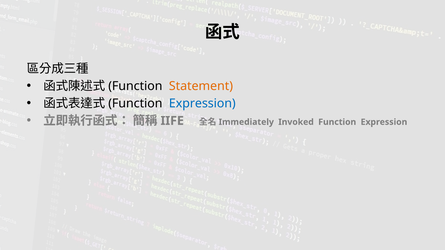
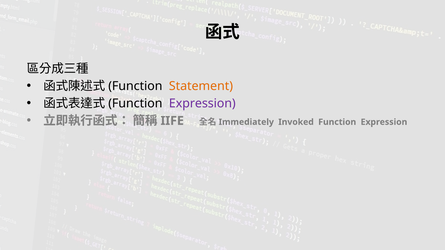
Expression colour: blue -> purple (202, 104)
